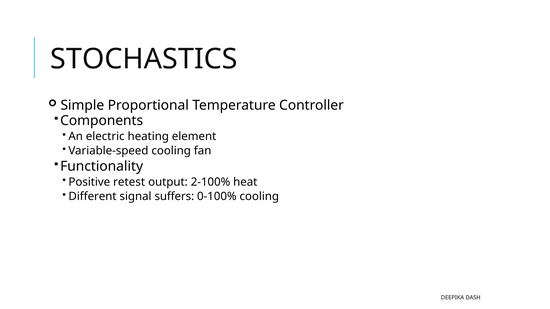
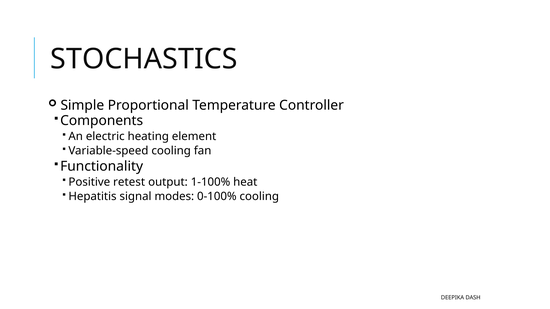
2-100%: 2-100% -> 1-100% (210, 182)
Different: Different -> Hepatitis (93, 197)
suffers: suffers -> modes (174, 197)
